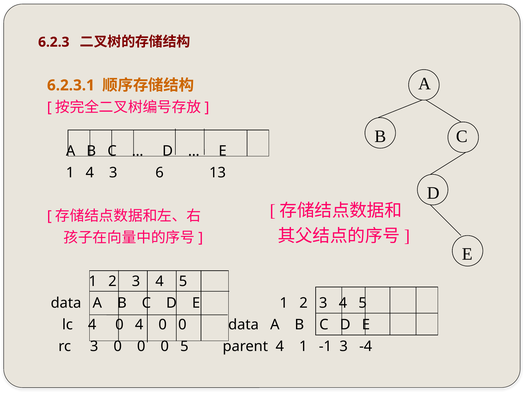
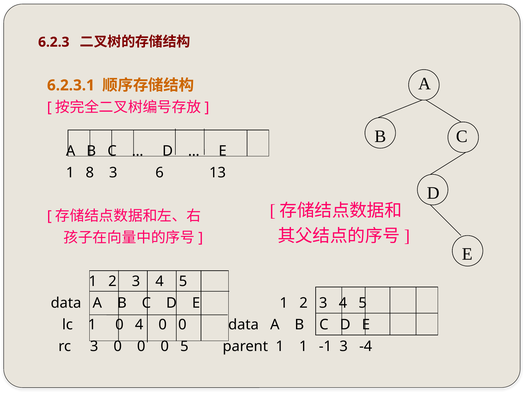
1 4: 4 -> 8 (90, 173)
lc 4: 4 -> 1 (92, 325)
parent 4: 4 -> 1 (280, 346)
